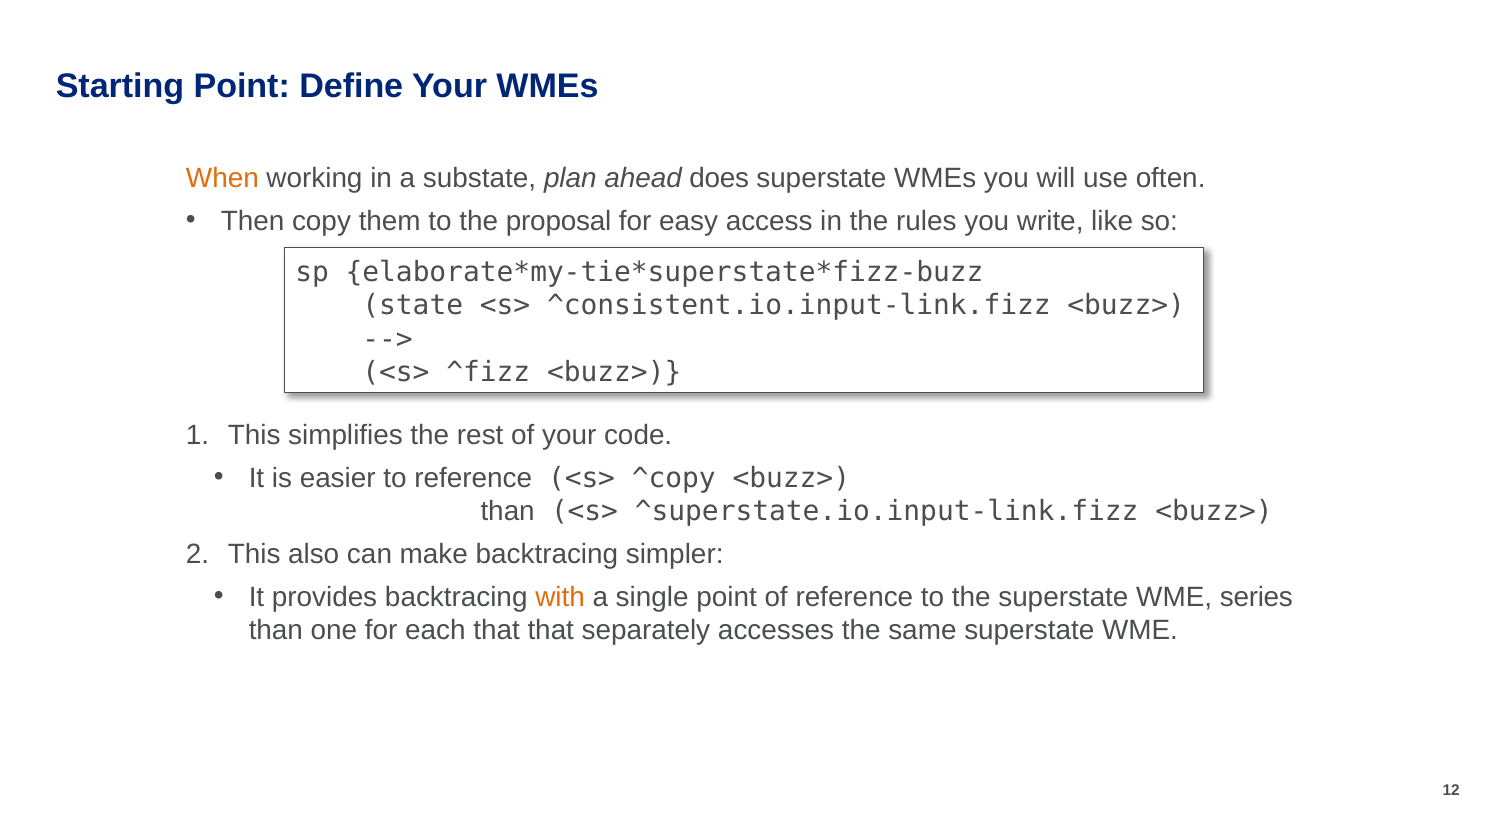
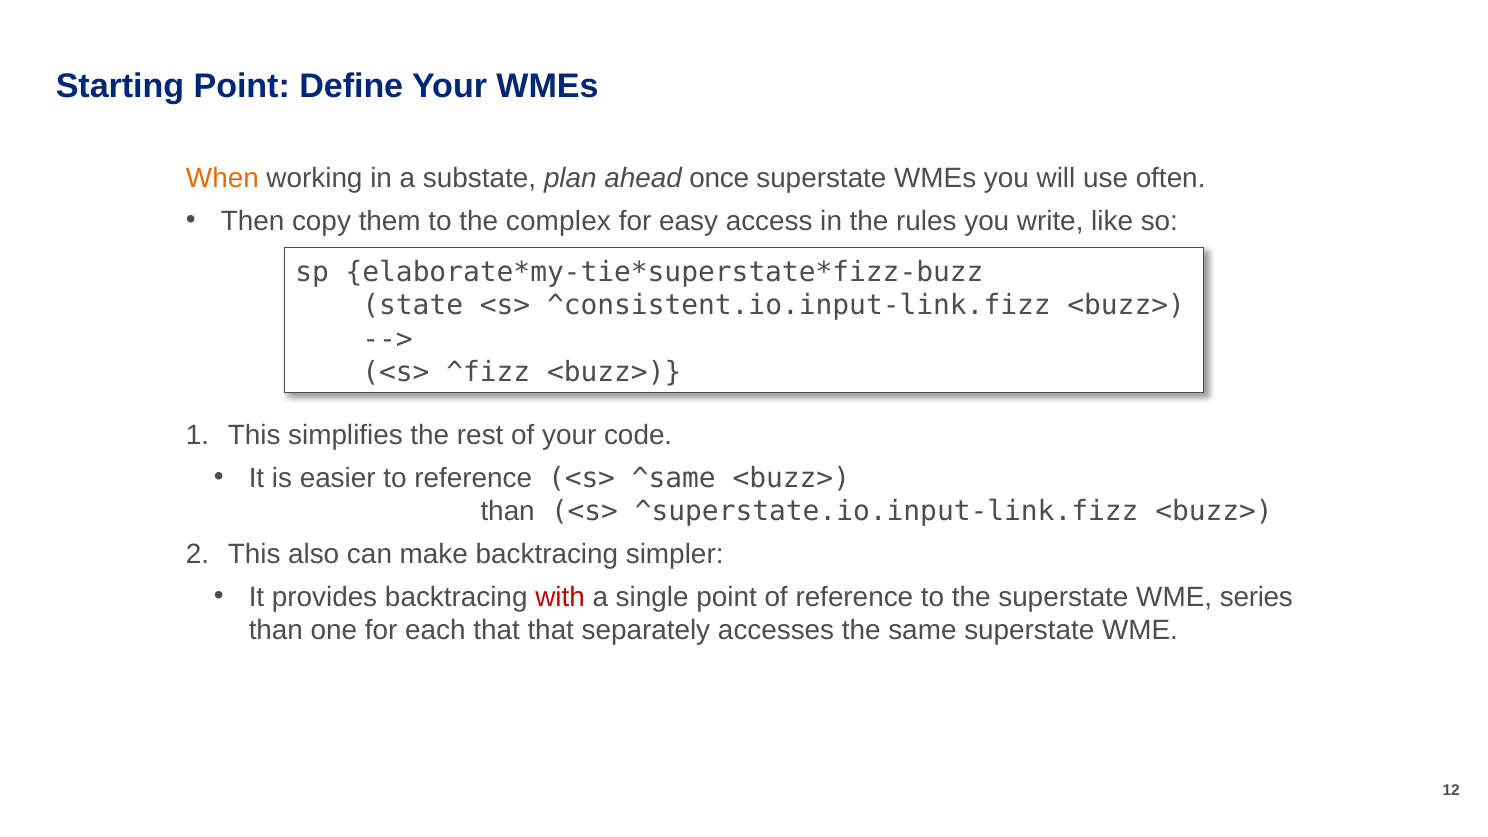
does: does -> once (719, 178)
proposal: proposal -> complex (558, 221)
^copy: ^copy -> ^same (674, 478)
with colour: orange -> red (560, 597)
